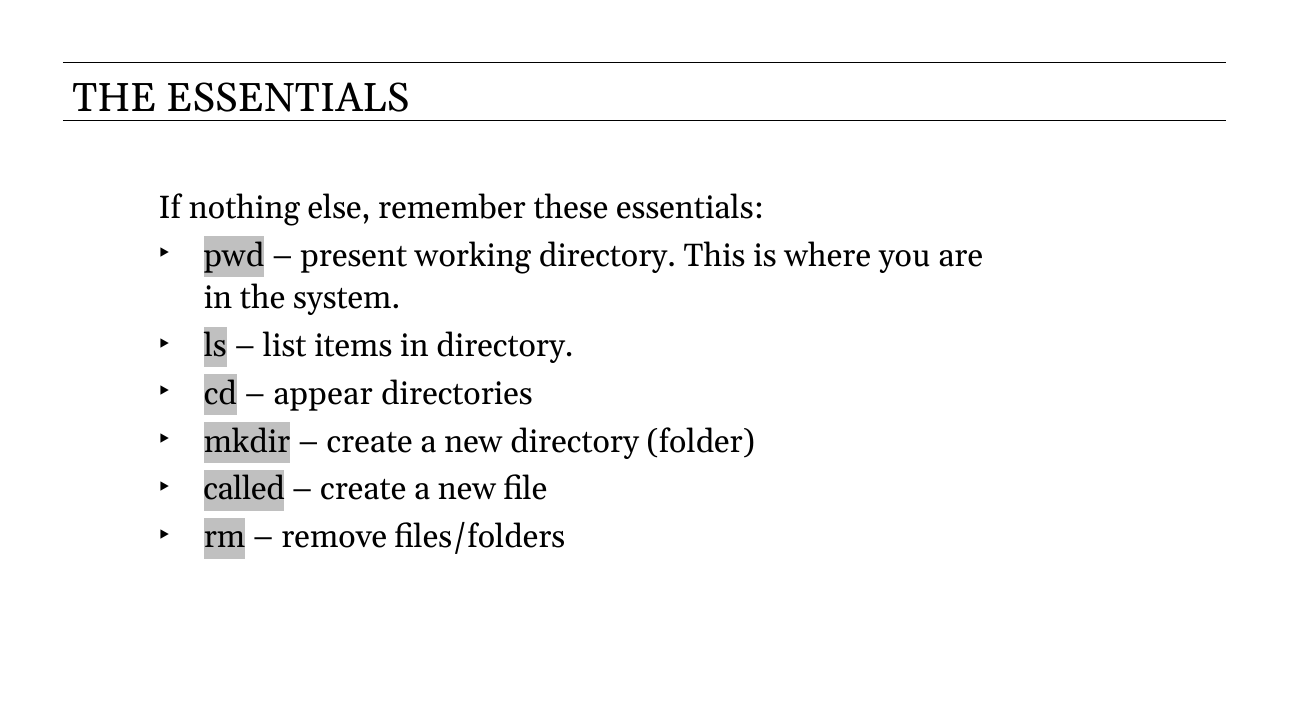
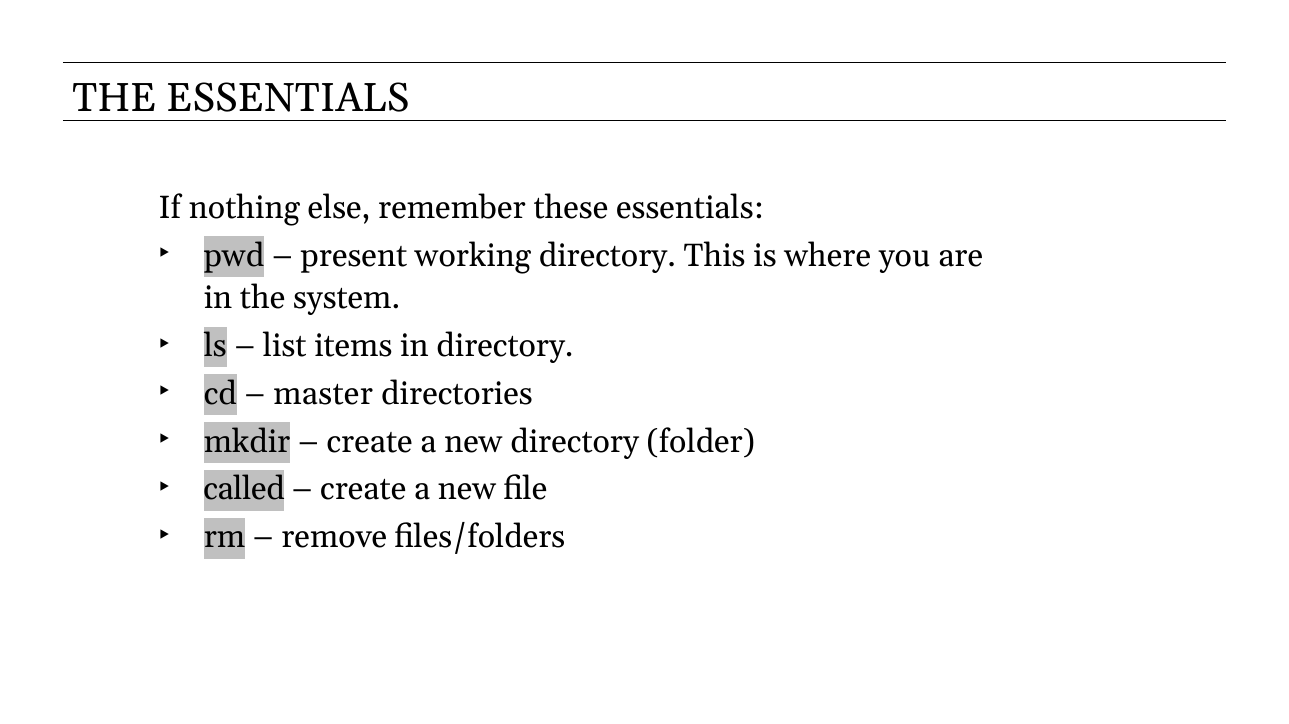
appear: appear -> master (323, 394)
